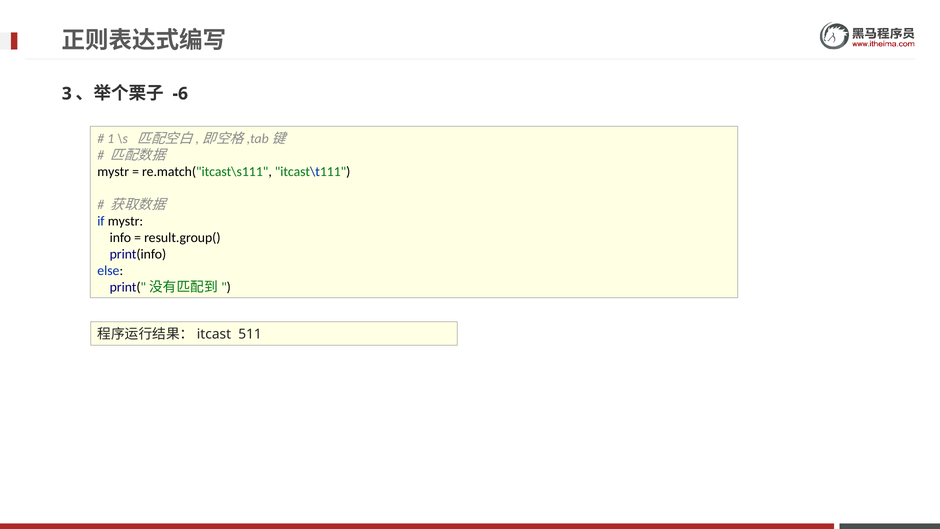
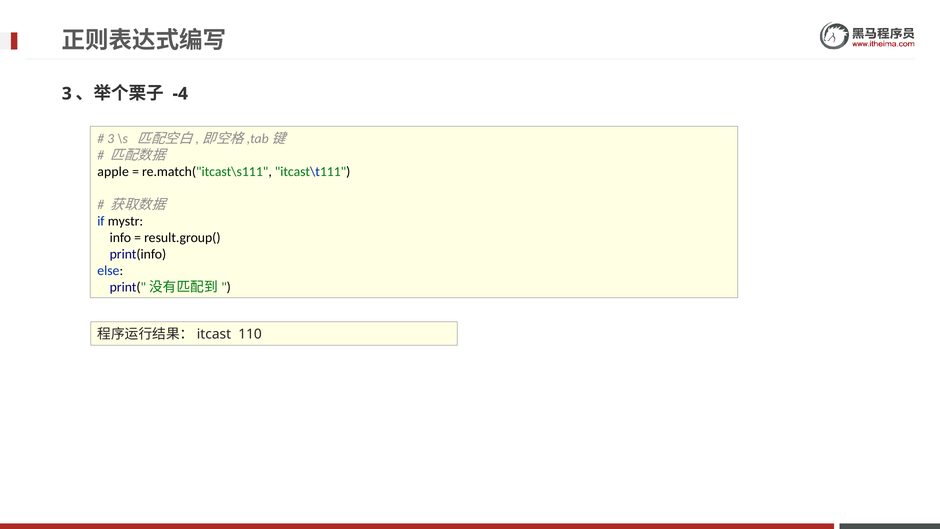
-6: -6 -> -4 (180, 94)
1: 1 -> 3 (111, 139)
mystr: mystr -> apple (113, 172)
511: 511 -> 110 (250, 334)
